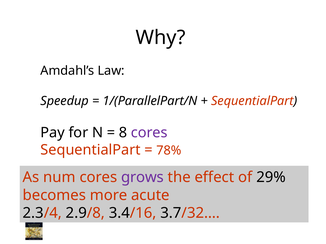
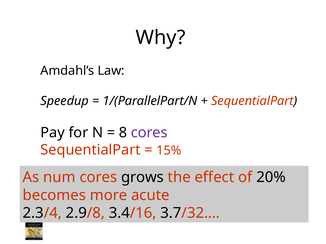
78%: 78% -> 15% (169, 151)
grows colour: purple -> black (142, 178)
29%: 29% -> 20% (271, 178)
